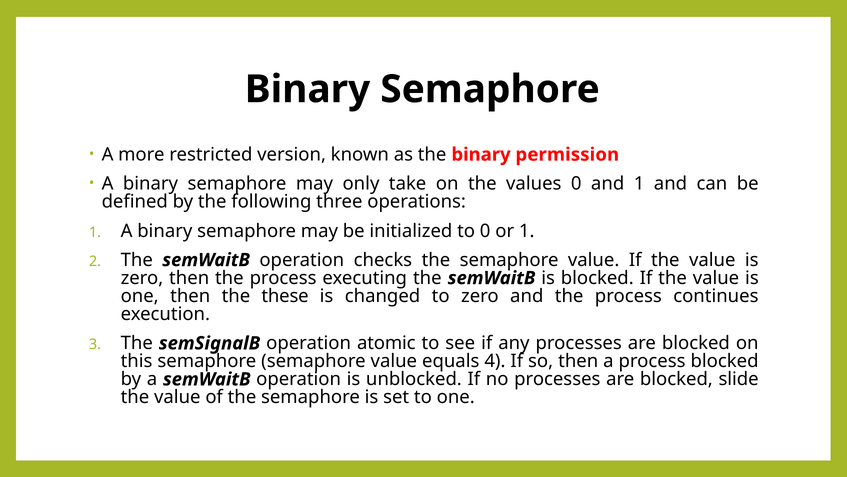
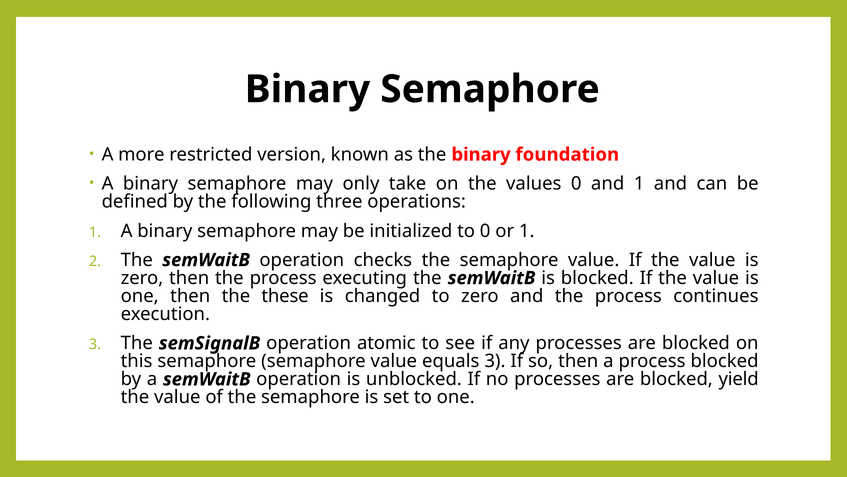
permission: permission -> foundation (567, 154)
equals 4: 4 -> 3 (495, 361)
slide: slide -> yield (739, 379)
